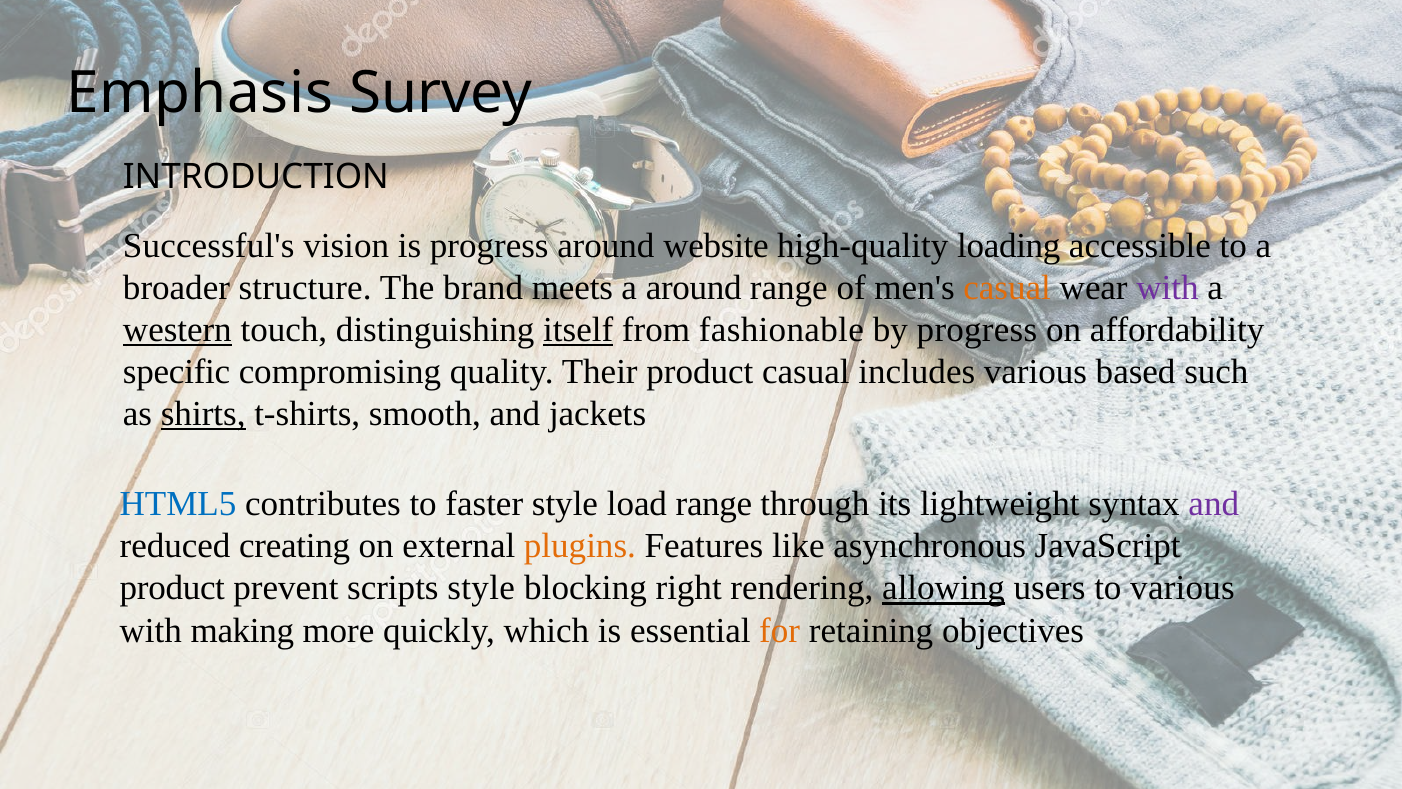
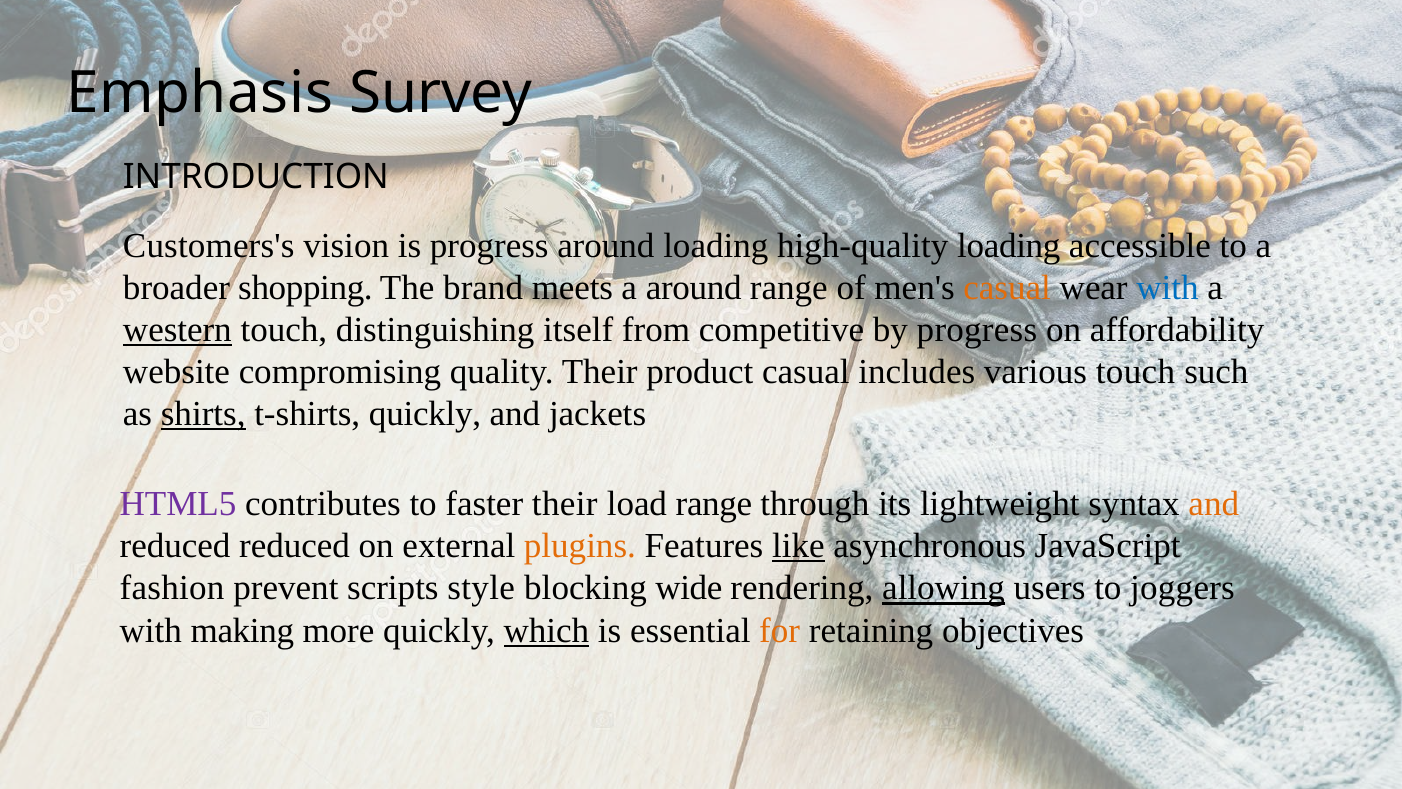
Successful's: Successful's -> Customers's (209, 246)
around website: website -> loading (716, 246)
structure: structure -> shopping (305, 288)
with colour: purple -> blue (1168, 288)
itself underline: present -> none (578, 330)
fashionable: fashionable -> competitive (782, 330)
specific: specific -> website (176, 372)
various based: based -> touch (1135, 372)
t-shirts smooth: smooth -> quickly (425, 414)
HTML5 colour: blue -> purple (178, 504)
faster style: style -> their (565, 504)
and colour: purple -> orange (1214, 504)
reduced creating: creating -> reduced (294, 546)
like underline: none -> present (798, 546)
product: product -> fashion (172, 588)
right: right -> wide (689, 588)
to various: various -> joggers (1183, 588)
which underline: none -> present (546, 630)
